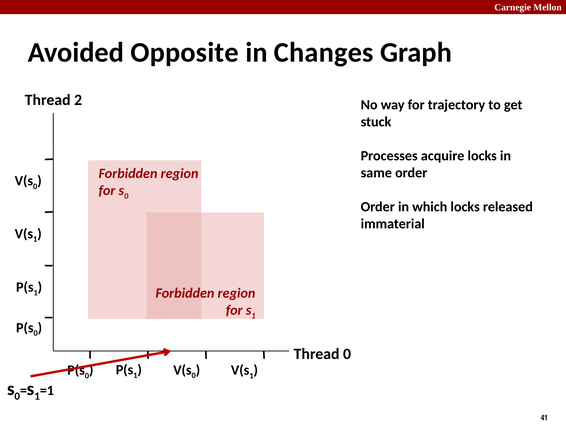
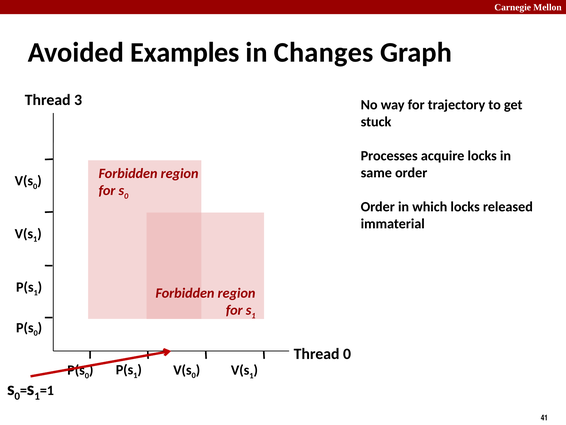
Opposite: Opposite -> Examples (185, 53)
2: 2 -> 3 (78, 100)
